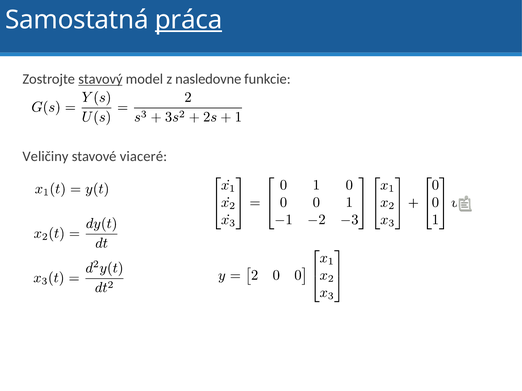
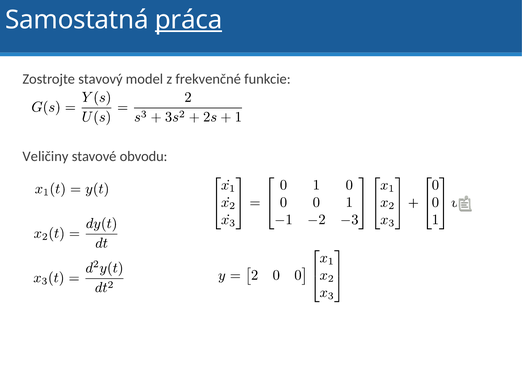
stavový underline: present -> none (100, 79)
nasledovne: nasledovne -> frekvenčné (208, 79)
viaceré: viaceré -> obvodu (144, 157)
